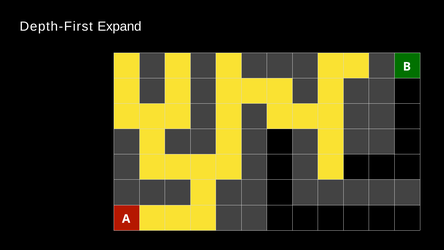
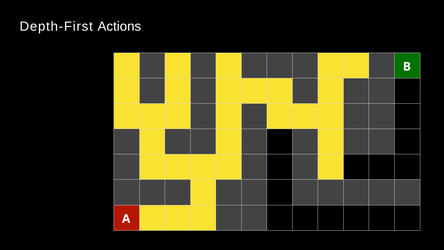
Expand: Expand -> Actions (119, 26)
